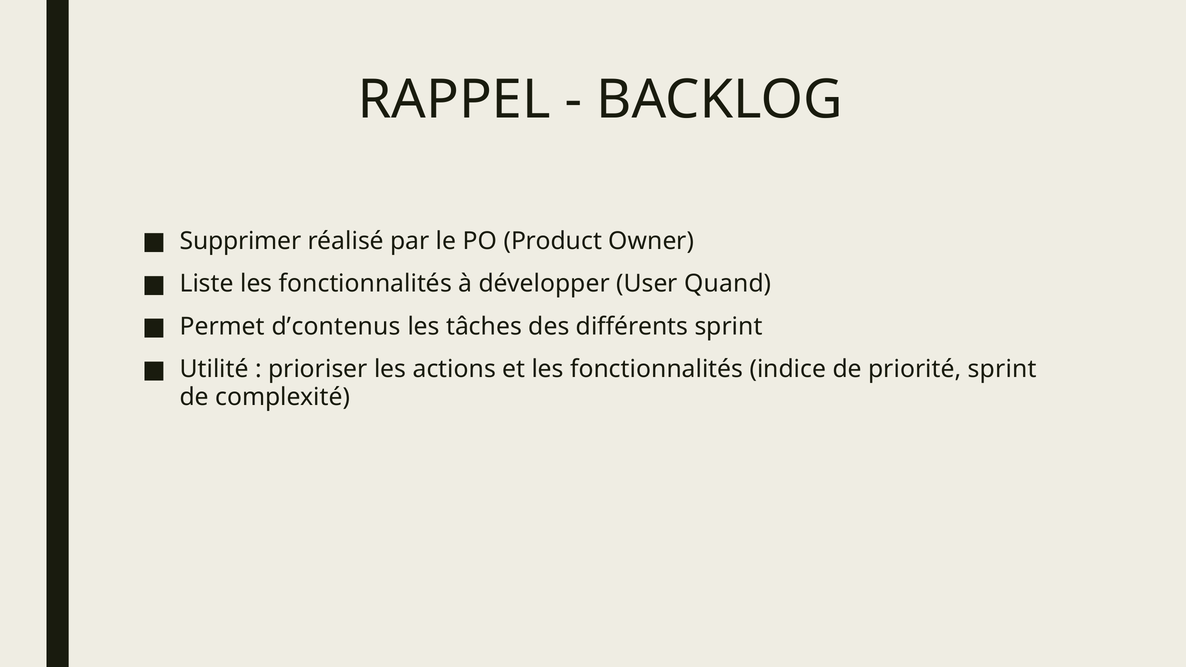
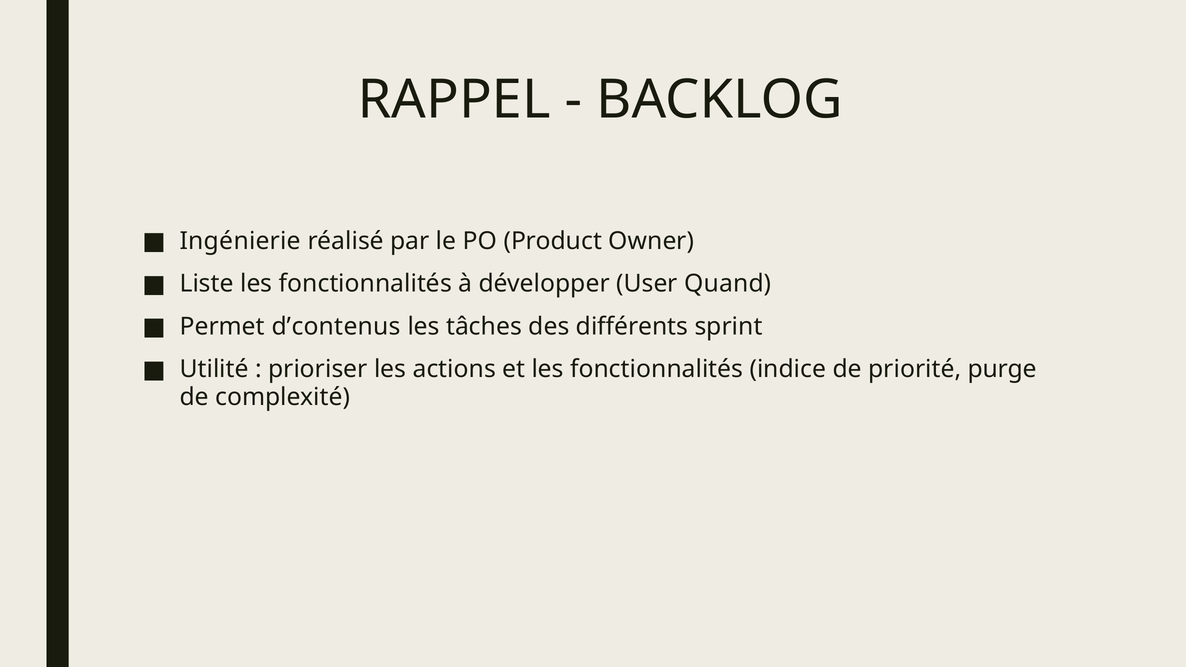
Supprimer: Supprimer -> Ingénierie (240, 241)
priorité sprint: sprint -> purge (1002, 369)
